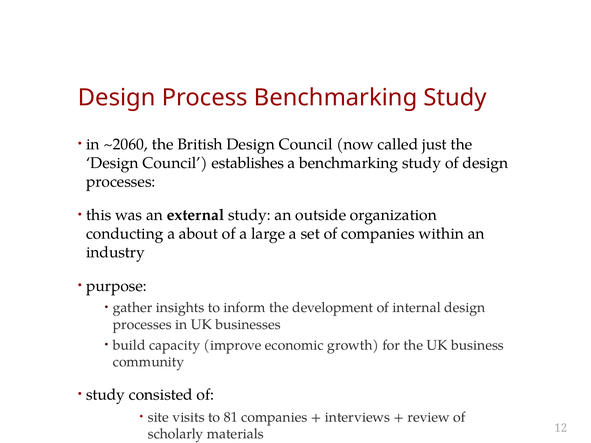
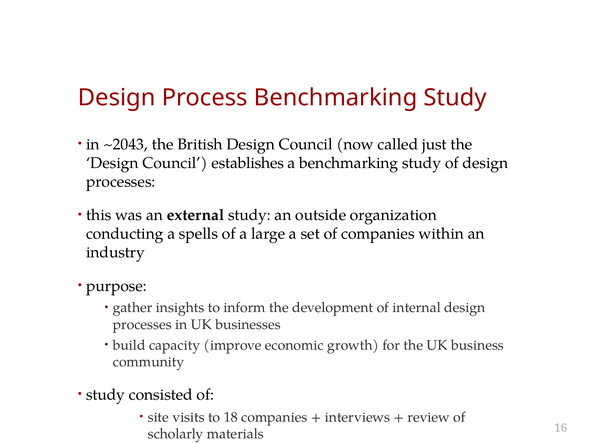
~2060: ~2060 -> ~2043 (126, 144)
about: about -> spells (198, 234)
81: 81 -> 18 (231, 417)
12: 12 -> 16 (561, 428)
